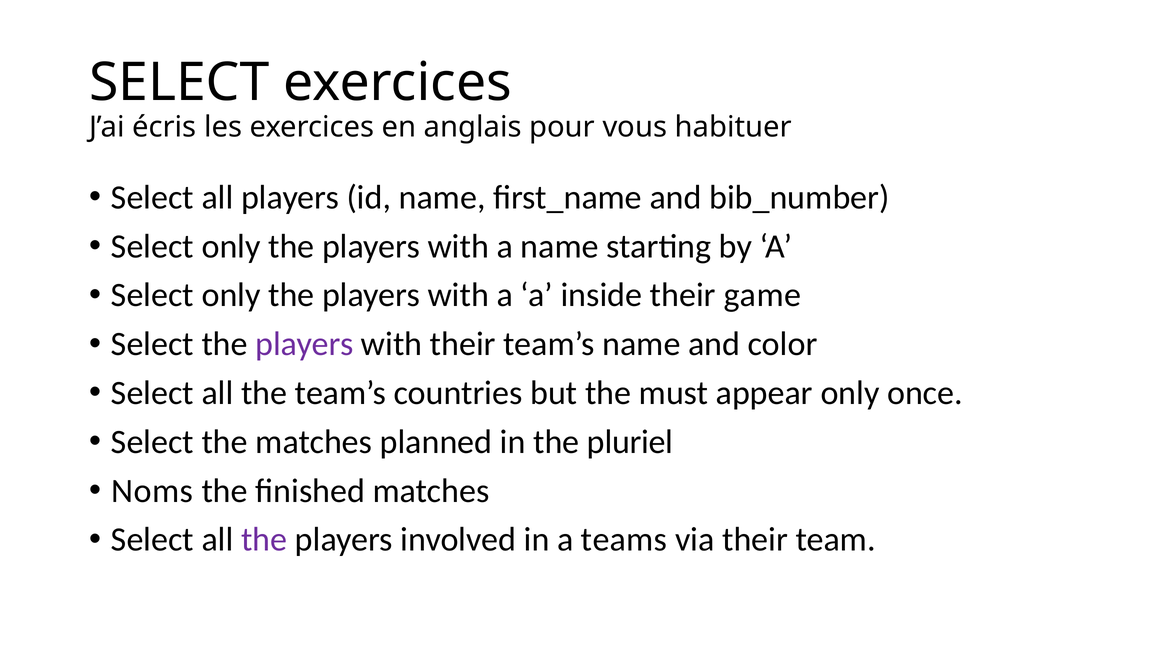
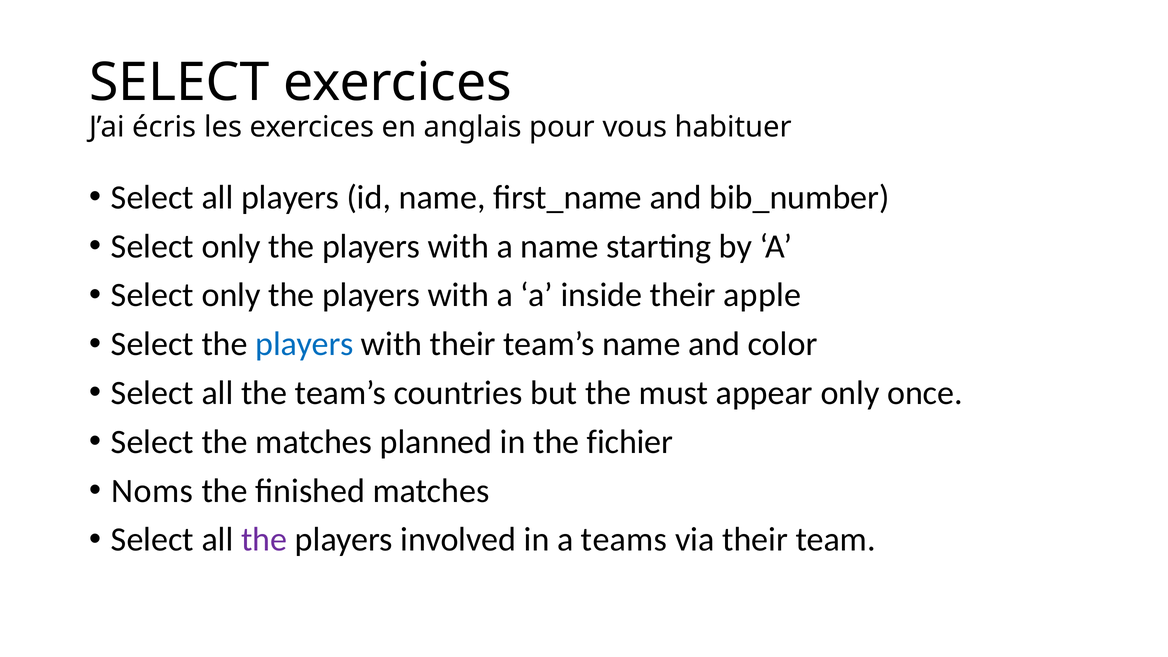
game: game -> apple (762, 295)
players colour: purple -> blue (304, 344)
pluriel: pluriel -> fichier (630, 442)
